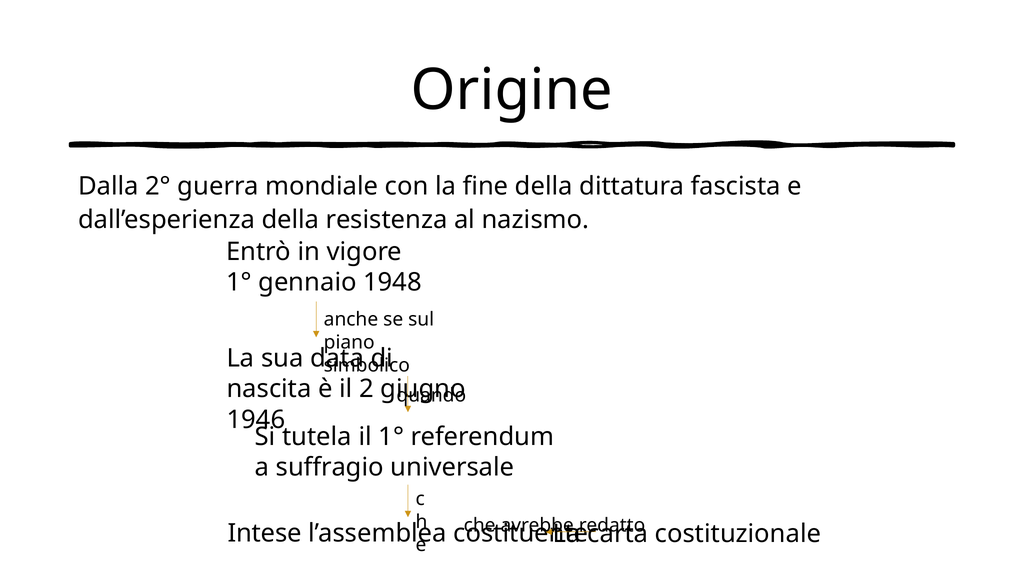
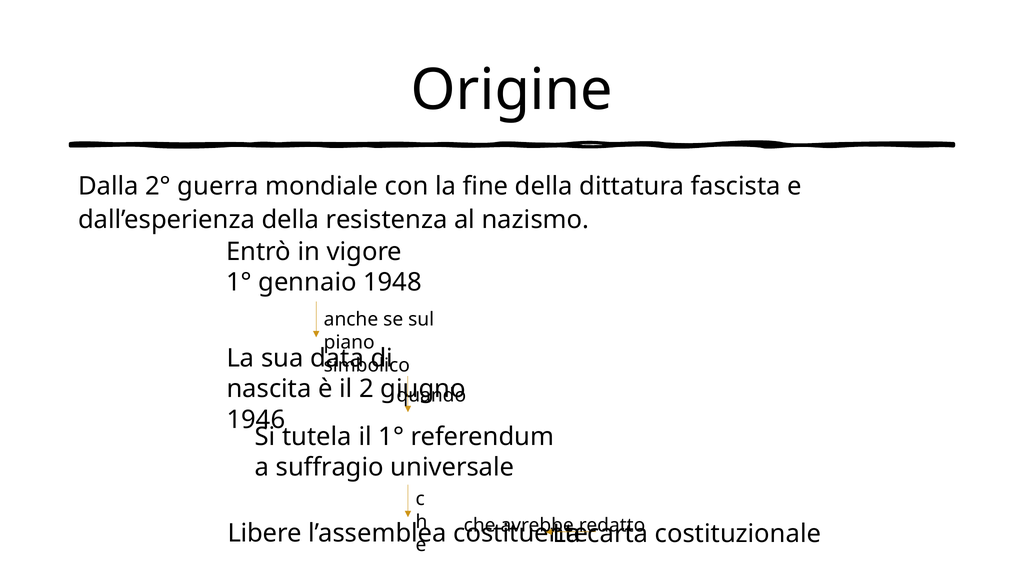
Intese: Intese -> Libere (265, 533)
